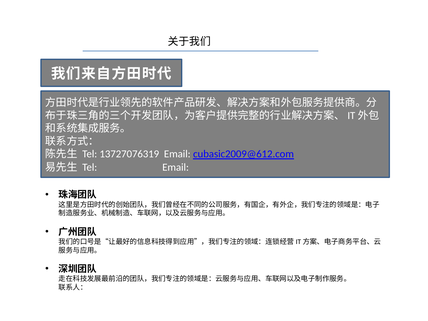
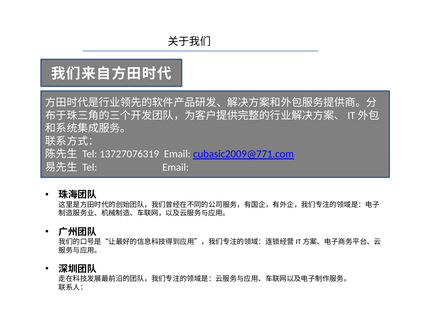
cubasic2009@612.com: cubasic2009@612.com -> cubasic2009@771.com (244, 154)
